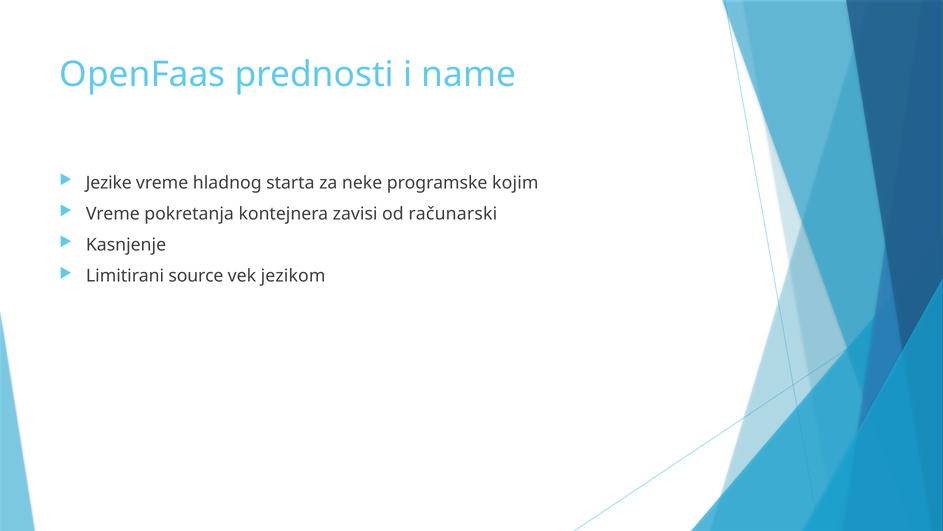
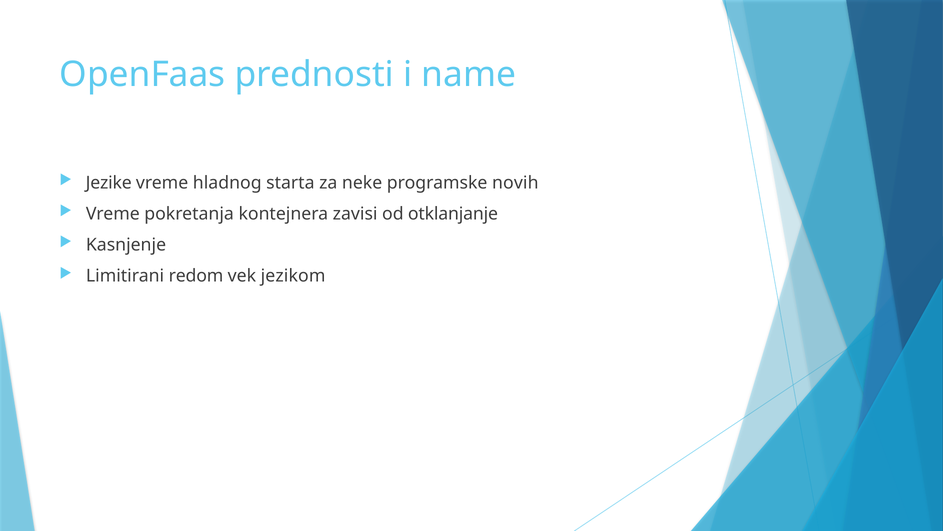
kojim: kojim -> novih (515, 183)
računarski: računarski -> otklanjanje (453, 214)
source: source -> redom (196, 276)
